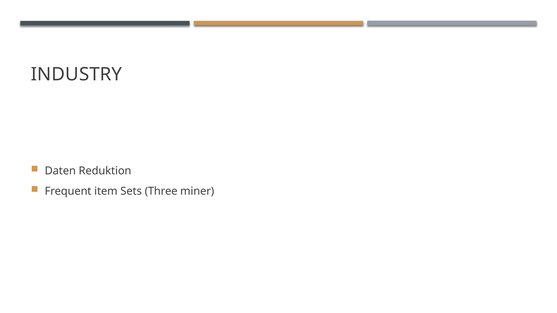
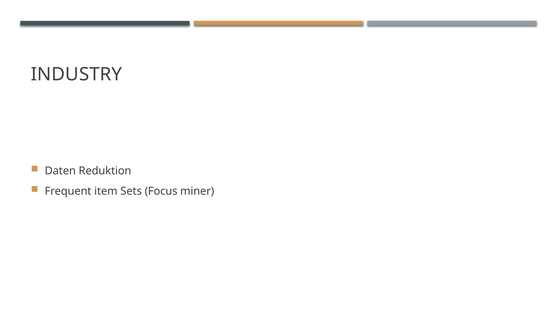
Three: Three -> Focus (161, 191)
